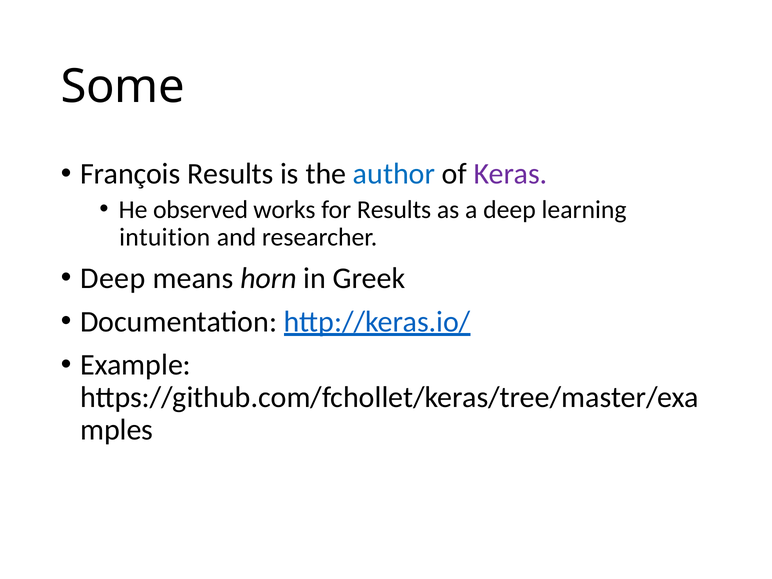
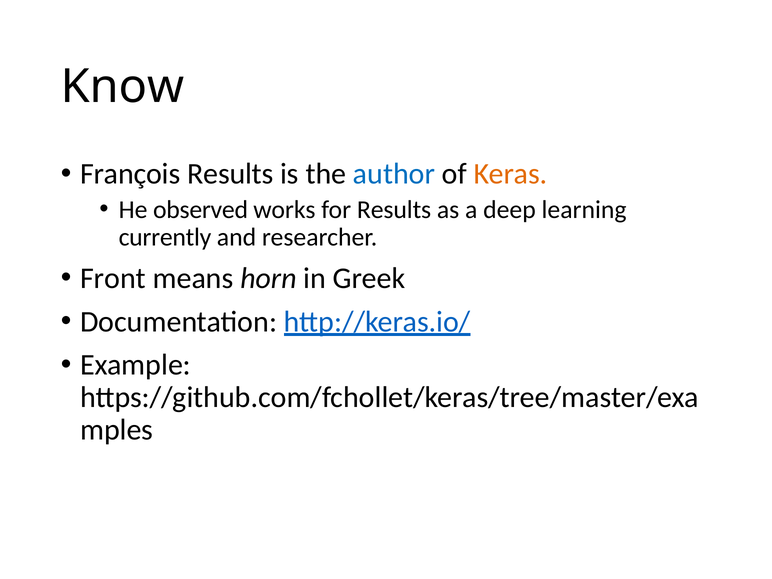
Some: Some -> Know (123, 86)
Keras colour: purple -> orange (510, 174)
intuition: intuition -> currently (165, 237)
Deep: Deep -> Front (113, 278)
